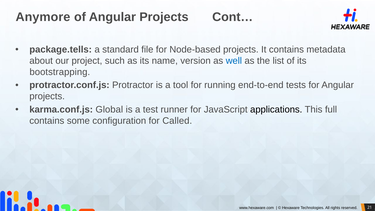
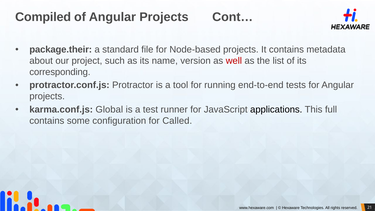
Anymore: Anymore -> Compiled (43, 17)
package.tells: package.tells -> package.their (61, 49)
well colour: blue -> red (234, 61)
bootstrapping: bootstrapping -> corresponding (60, 72)
